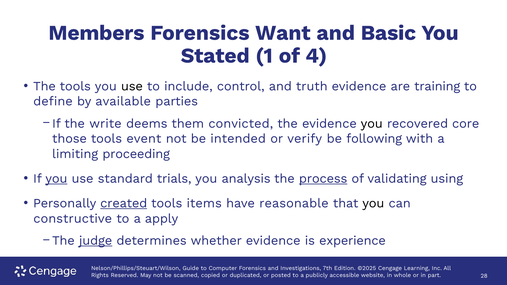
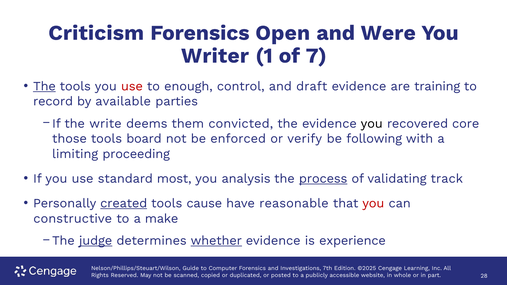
Members: Members -> Criticism (96, 33)
Want: Want -> Open (283, 33)
Basic: Basic -> Were (388, 33)
Stated: Stated -> Writer (215, 56)
4: 4 -> 7 (316, 56)
The underline: none -> present (44, 86)
use colour: black -> red (132, 86)
include: include -> enough (188, 86)
truth: truth -> draft (312, 86)
define: define -> record (53, 102)
event: event -> board (144, 139)
intended: intended -> enforced (238, 139)
you underline: present -> none (56, 179)
trials: trials -> most (174, 179)
using: using -> track (447, 179)
items: items -> cause (204, 203)
you colour: black -> red (373, 203)
apply: apply -> make (162, 219)
whether underline: none -> present (216, 241)
